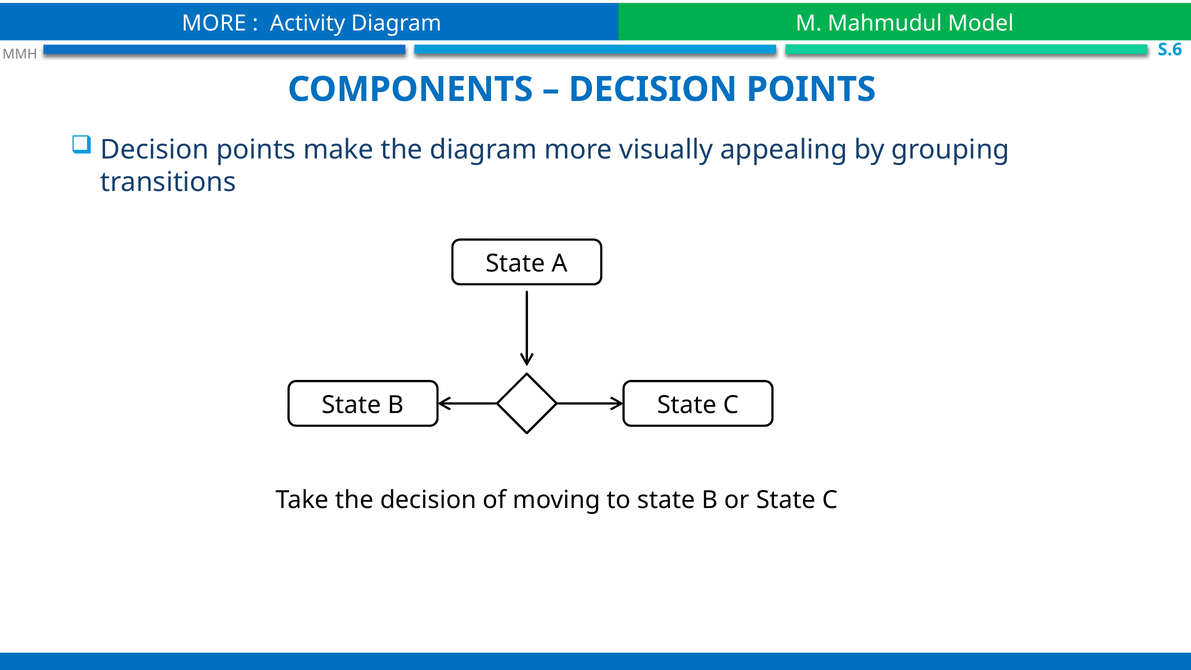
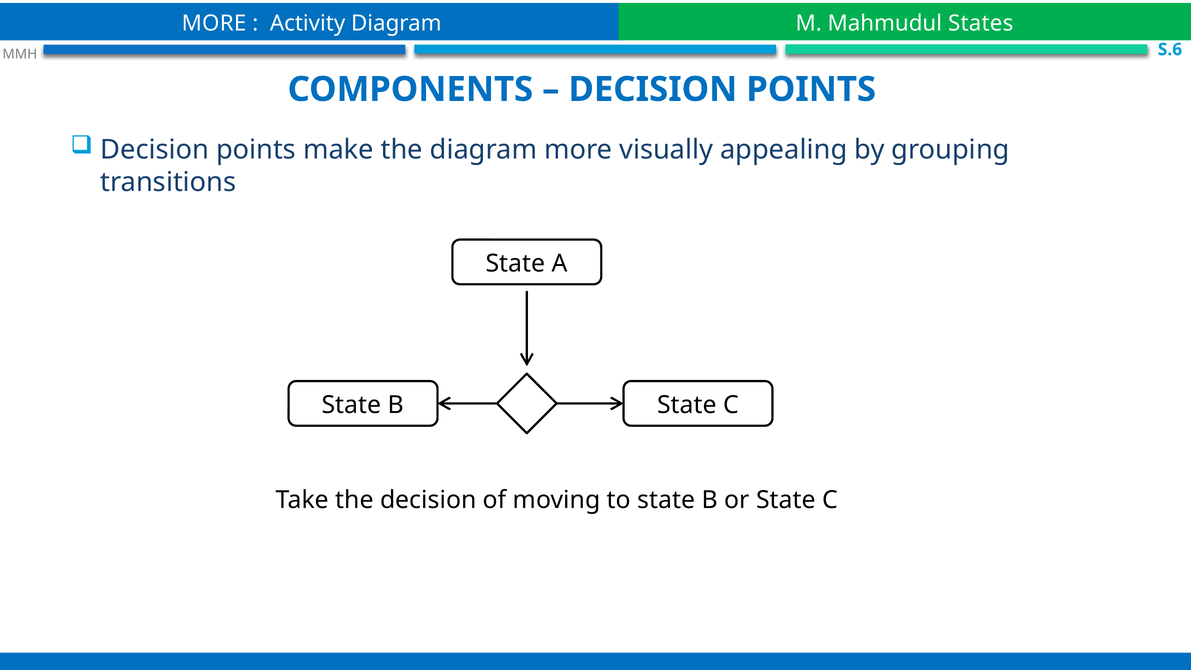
Model: Model -> States (981, 23)
